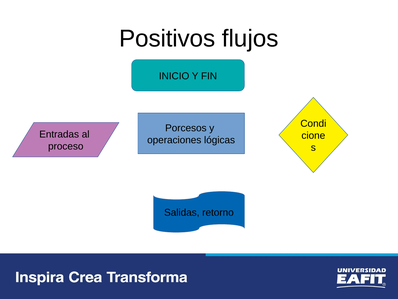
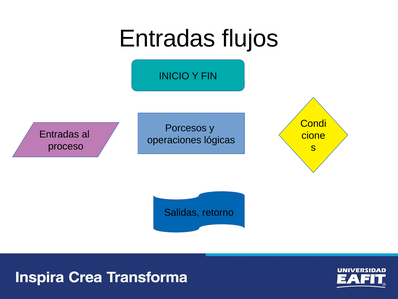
Positivos: Positivos -> Entradas (167, 39)
